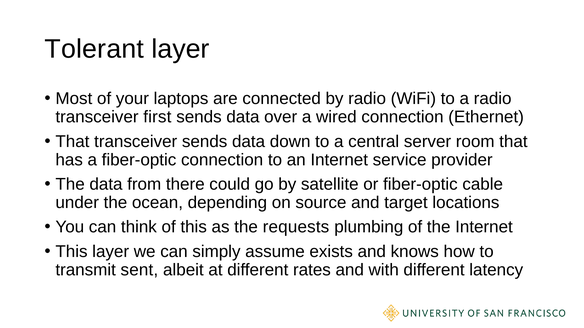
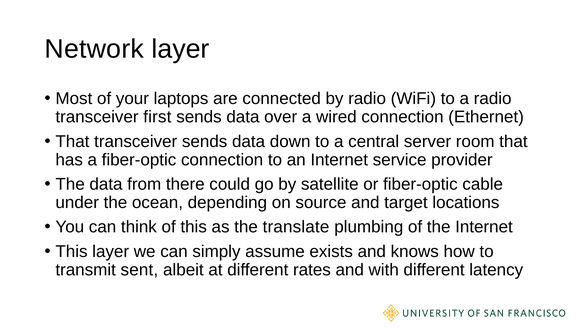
Tolerant: Tolerant -> Network (94, 49)
requests: requests -> translate (296, 227)
